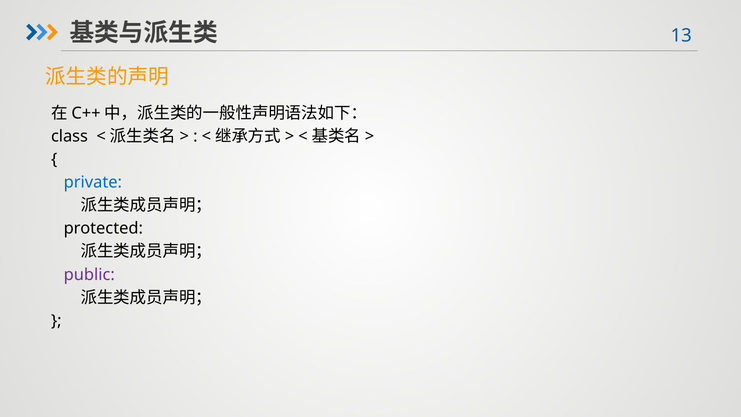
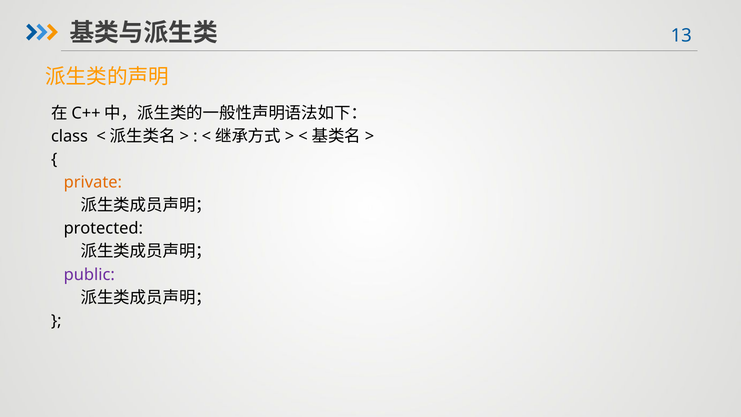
private colour: blue -> orange (93, 182)
